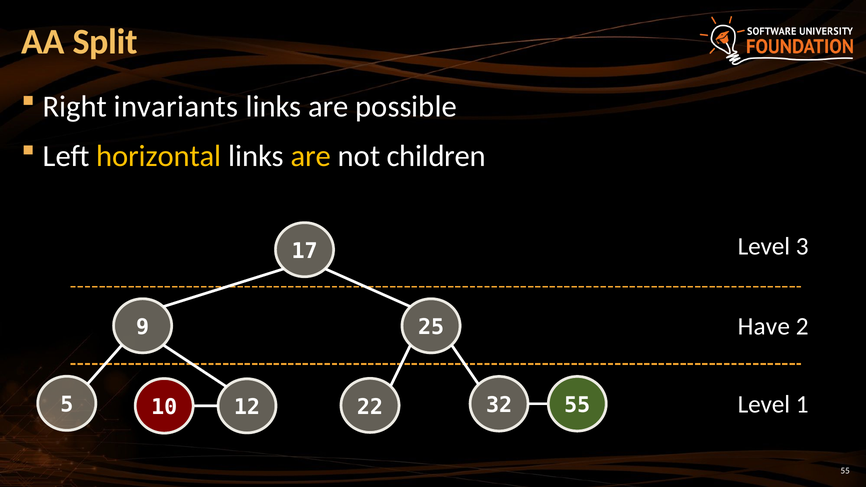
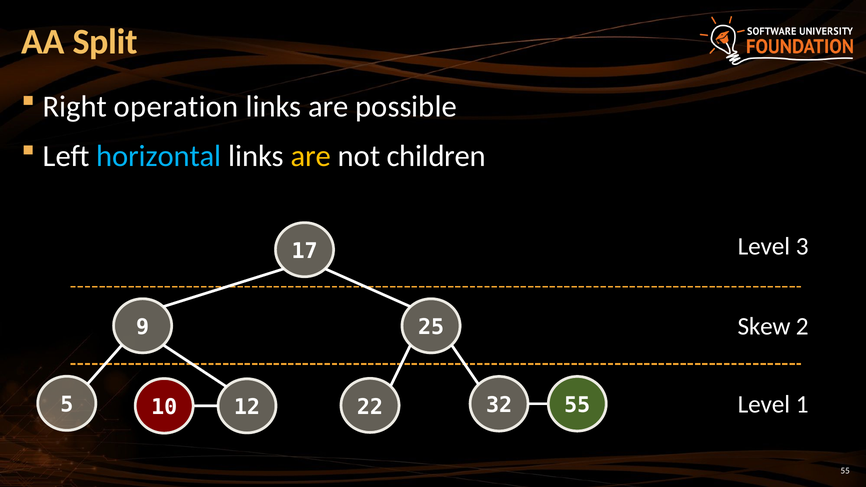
invariants: invariants -> operation (176, 107)
horizontal colour: yellow -> light blue (159, 156)
Have: Have -> Skew (764, 327)
